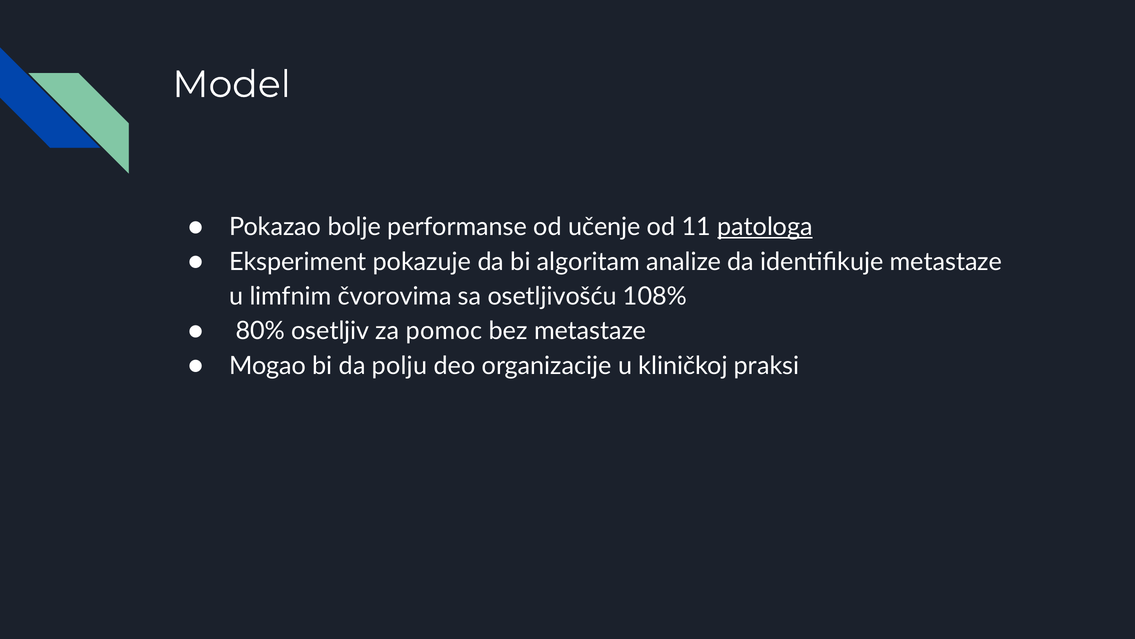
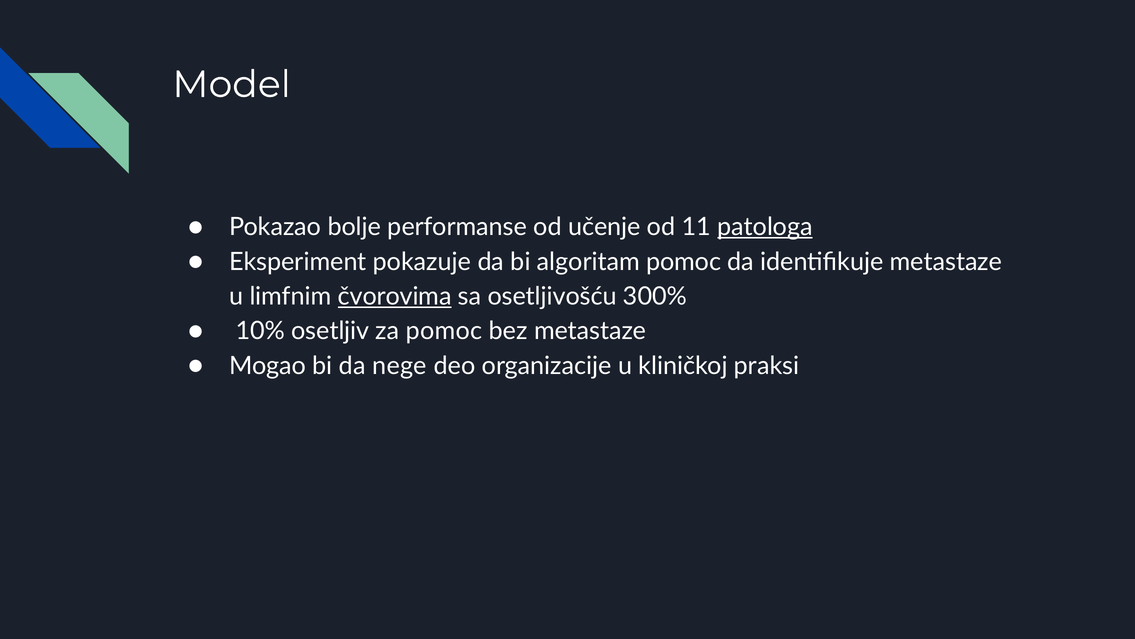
algoritam analize: analize -> pomoc (684, 262)
čvorovima underline: none -> present (395, 296)
108%: 108% -> 300% (655, 296)
80%: 80% -> 10% (260, 331)
polju: polju -> nege (400, 365)
